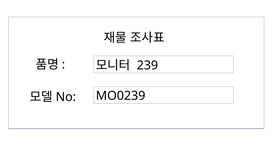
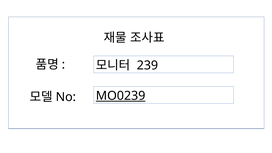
MO0239 underline: none -> present (121, 96)
